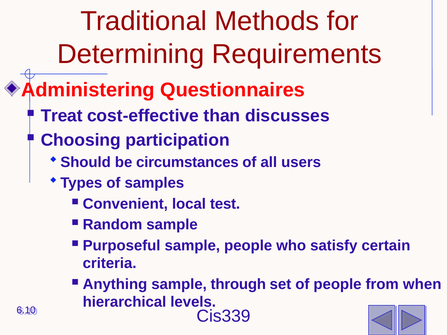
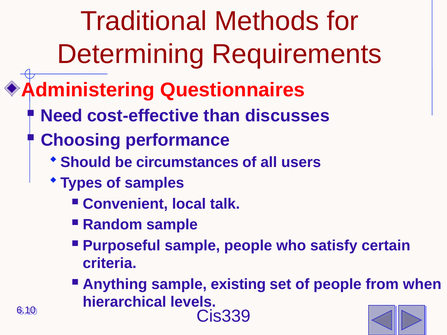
Treat: Treat -> Need (62, 116)
participation: participation -> performance (178, 140)
test: test -> talk (225, 204)
through: through -> existing (238, 284)
